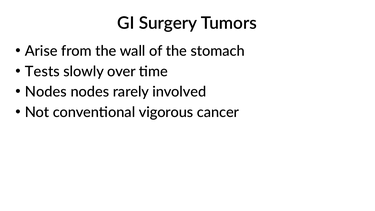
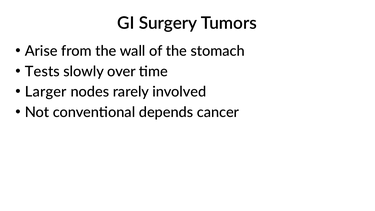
Nodes: Nodes -> Larger (46, 92)
vigorous: vigorous -> depends (166, 112)
